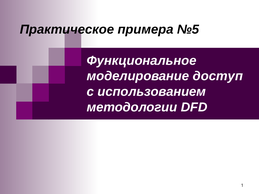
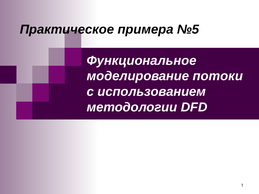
доступ: доступ -> потоки (218, 76)
